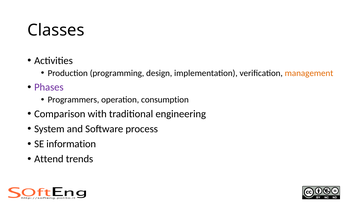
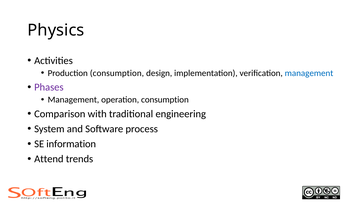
Classes: Classes -> Physics (56, 30)
Production programming: programming -> consumption (117, 73)
management colour: orange -> blue (309, 73)
Programmers: Programmers -> Management (73, 100)
